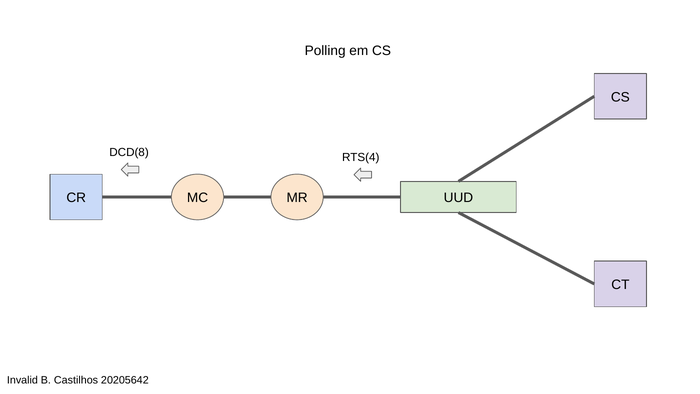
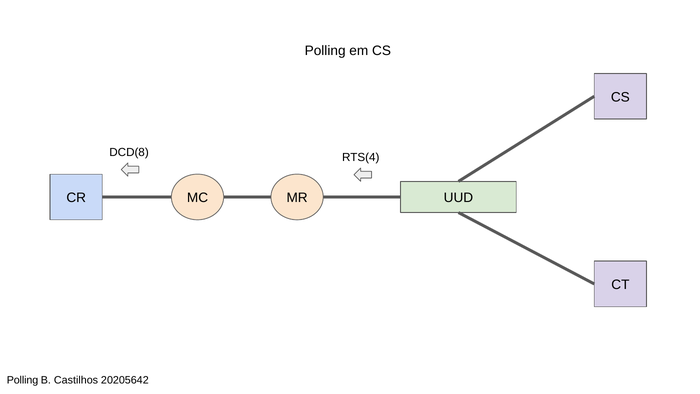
Invalid: Invalid -> Polling (22, 380)
